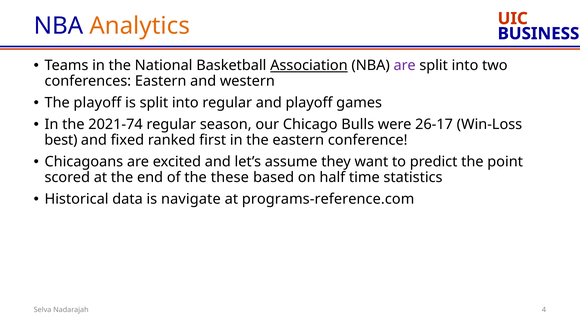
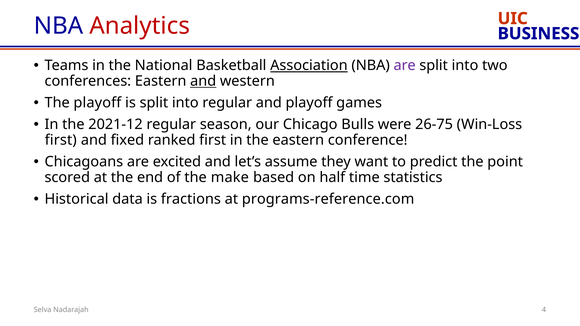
Analytics colour: orange -> red (140, 26)
and underline: none -> present (203, 81)
2021-74: 2021-74 -> 2021-12 (116, 125)
26-17: 26-17 -> 26-75 (434, 125)
best: best -> first (61, 140)
these: these -> make (230, 178)
navigate: navigate -> fractions (191, 199)
